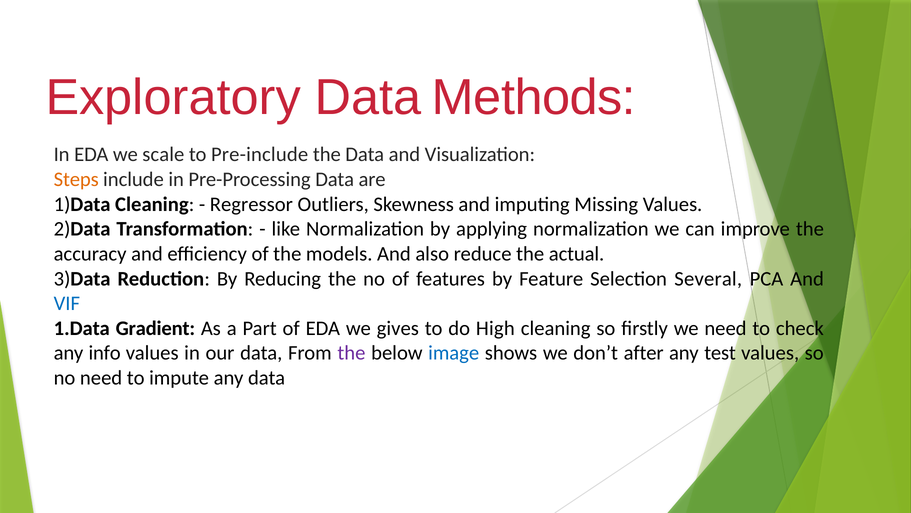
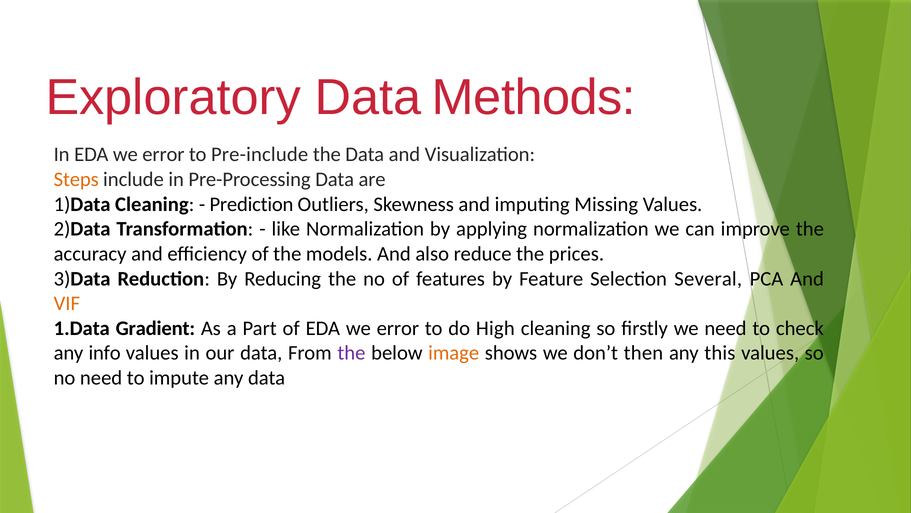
In EDA we scale: scale -> error (163, 154)
Regressor: Regressor -> Prediction (251, 204)
actual: actual -> prices (576, 254)
VIF colour: blue -> orange (67, 303)
of EDA we gives: gives -> error (398, 328)
image colour: blue -> orange (454, 353)
after: after -> then (643, 353)
test: test -> this (720, 353)
